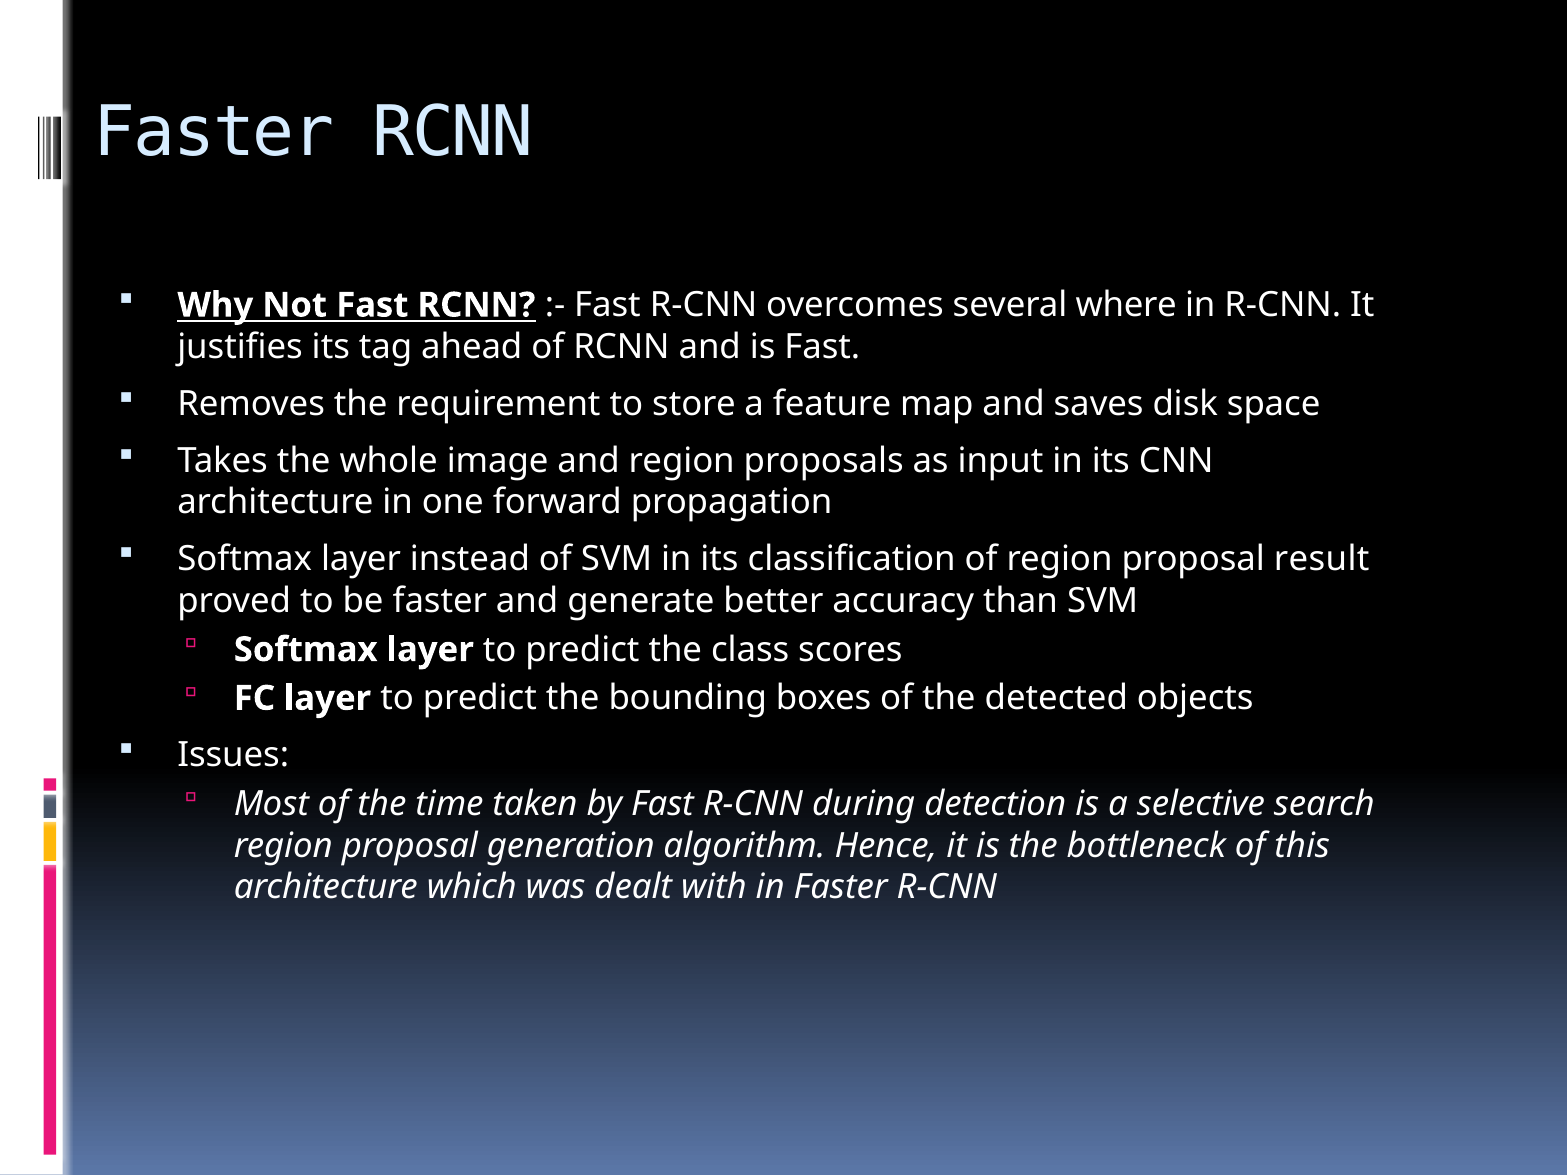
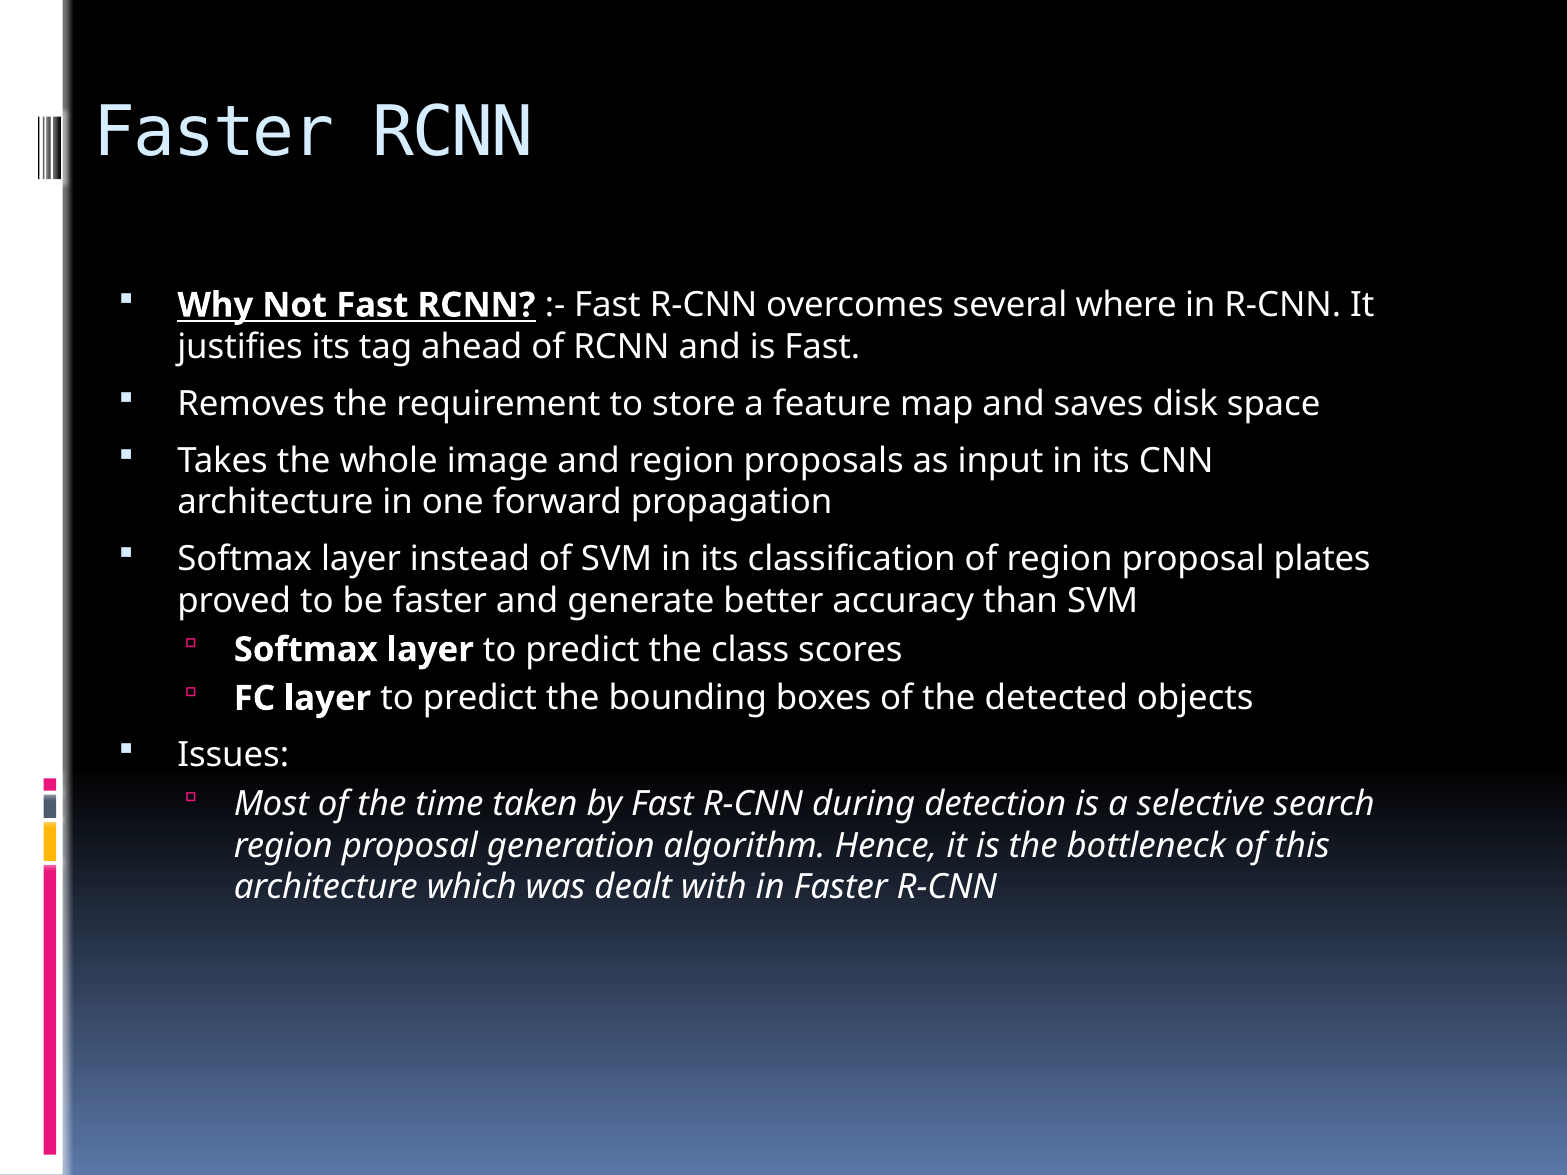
result: result -> plates (1322, 559)
